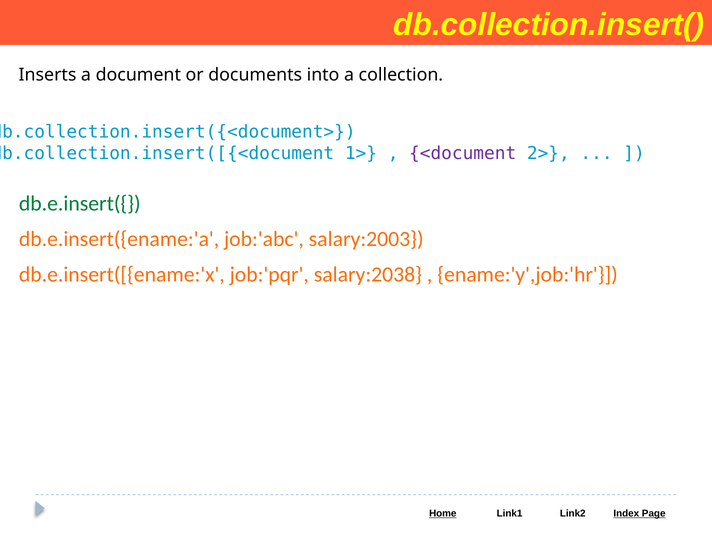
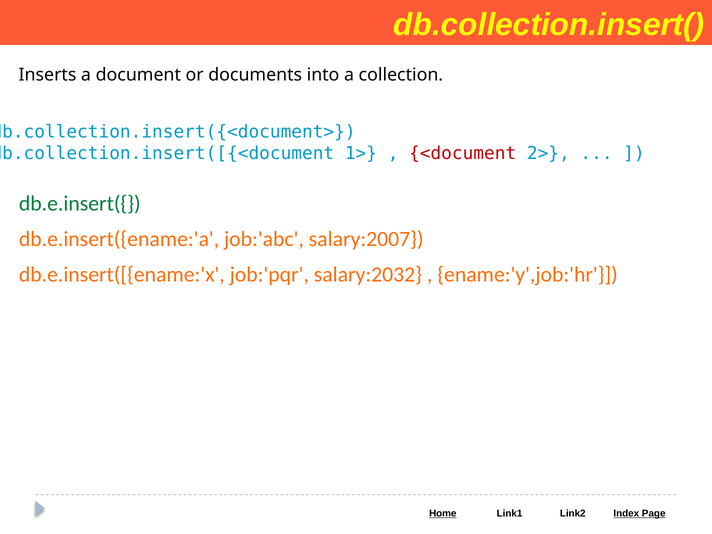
<document colour: purple -> red (463, 153)
salary:2003: salary:2003 -> salary:2007 (366, 239)
salary:2038: salary:2038 -> salary:2032 (368, 275)
